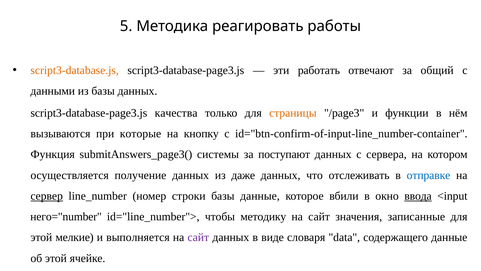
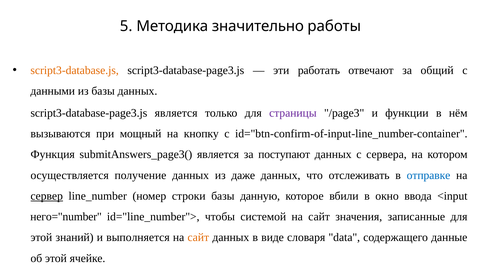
реагировать: реагировать -> значительно (258, 26)
script3-database-page3.js качества: качества -> является (176, 113)
страницы colour: orange -> purple (293, 113)
которые: которые -> мощный (141, 133)
submitAnswers_page3( системы: системы -> является (218, 154)
базы данные: данные -> данную (260, 196)
ввода underline: present -> none (418, 196)
методику: методику -> системой (263, 216)
мелкие: мелкие -> знаний (75, 237)
сайт colour: purple -> orange (198, 237)
